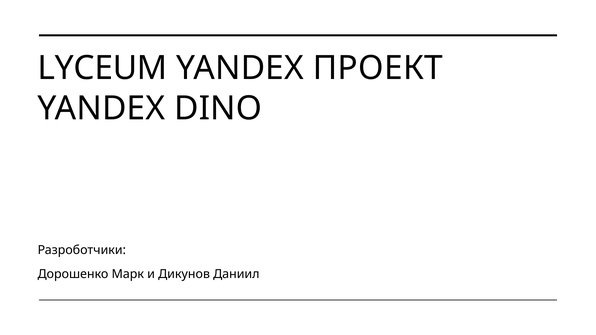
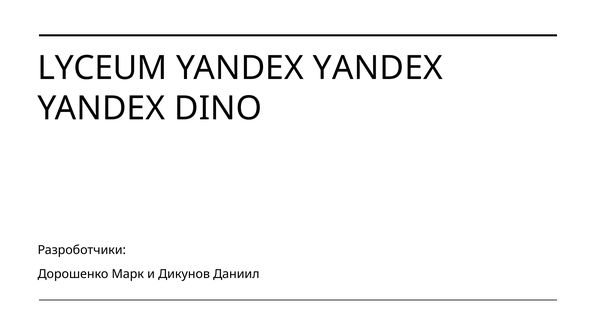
ПРОЕКТ: ПРОЕКТ -> YANDEX (378, 68)
